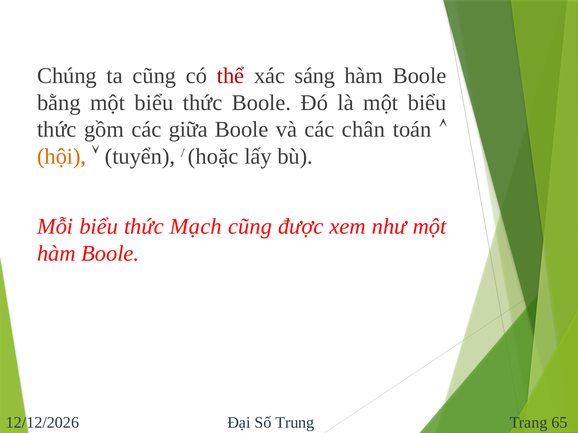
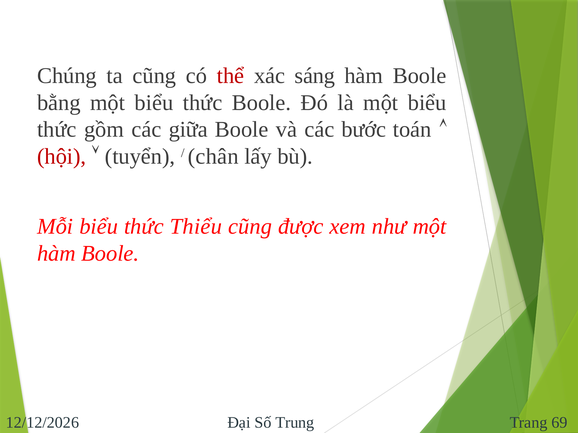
chân: chân -> bước (364, 130)
hội colour: orange -> red (62, 157)
hoặc: hoặc -> chân (213, 157)
Mạch: Mạch -> Thiểu (196, 227)
65: 65 -> 69 (560, 423)
